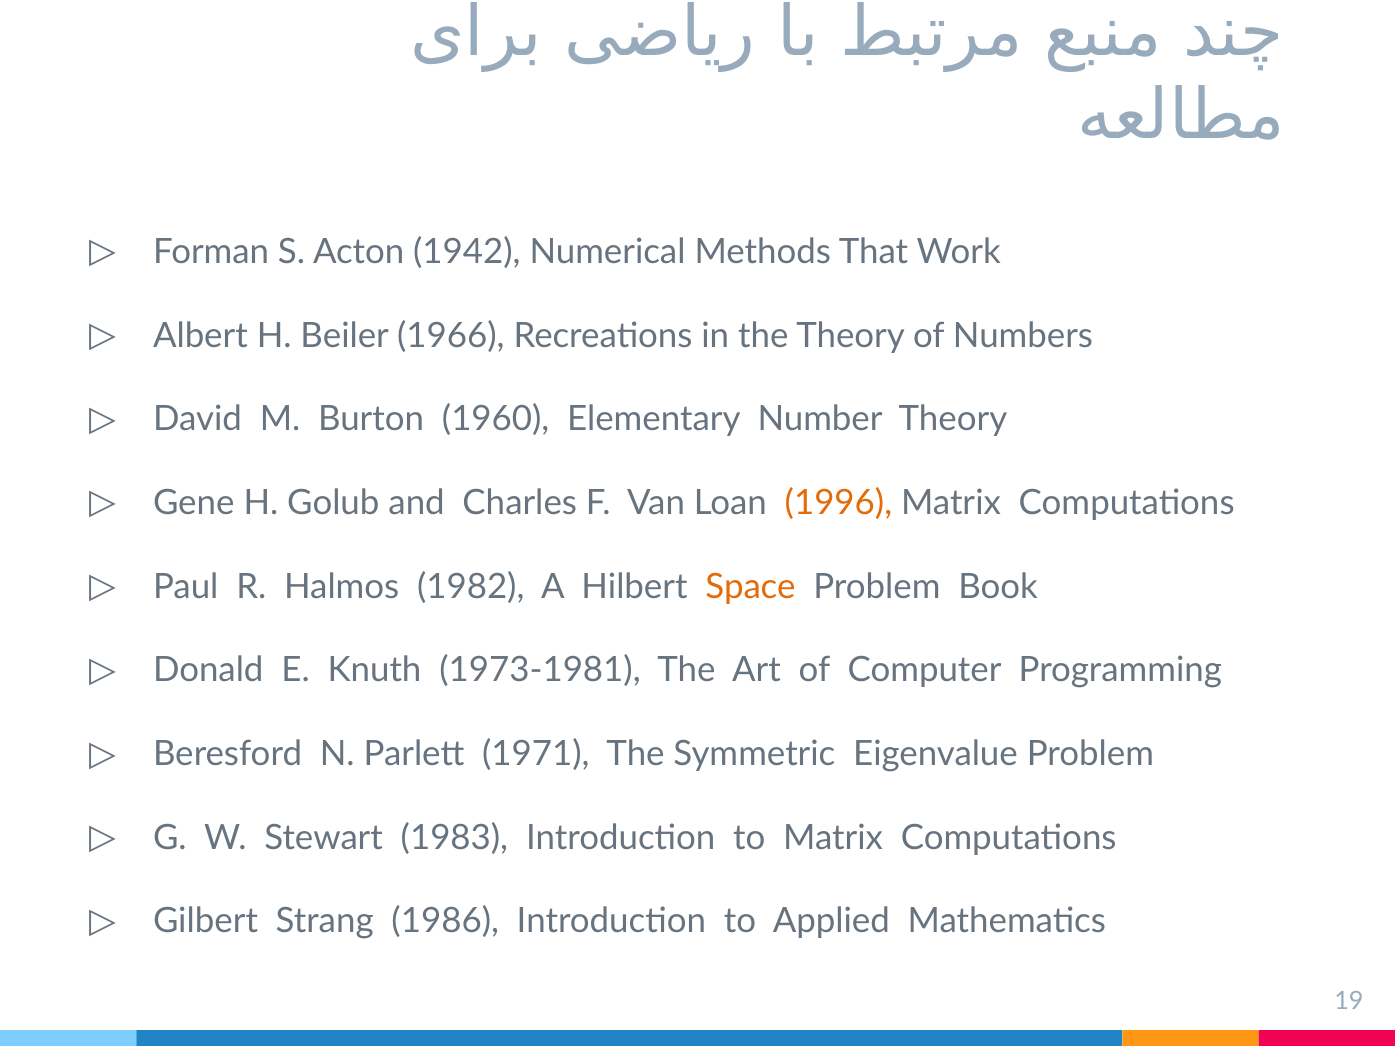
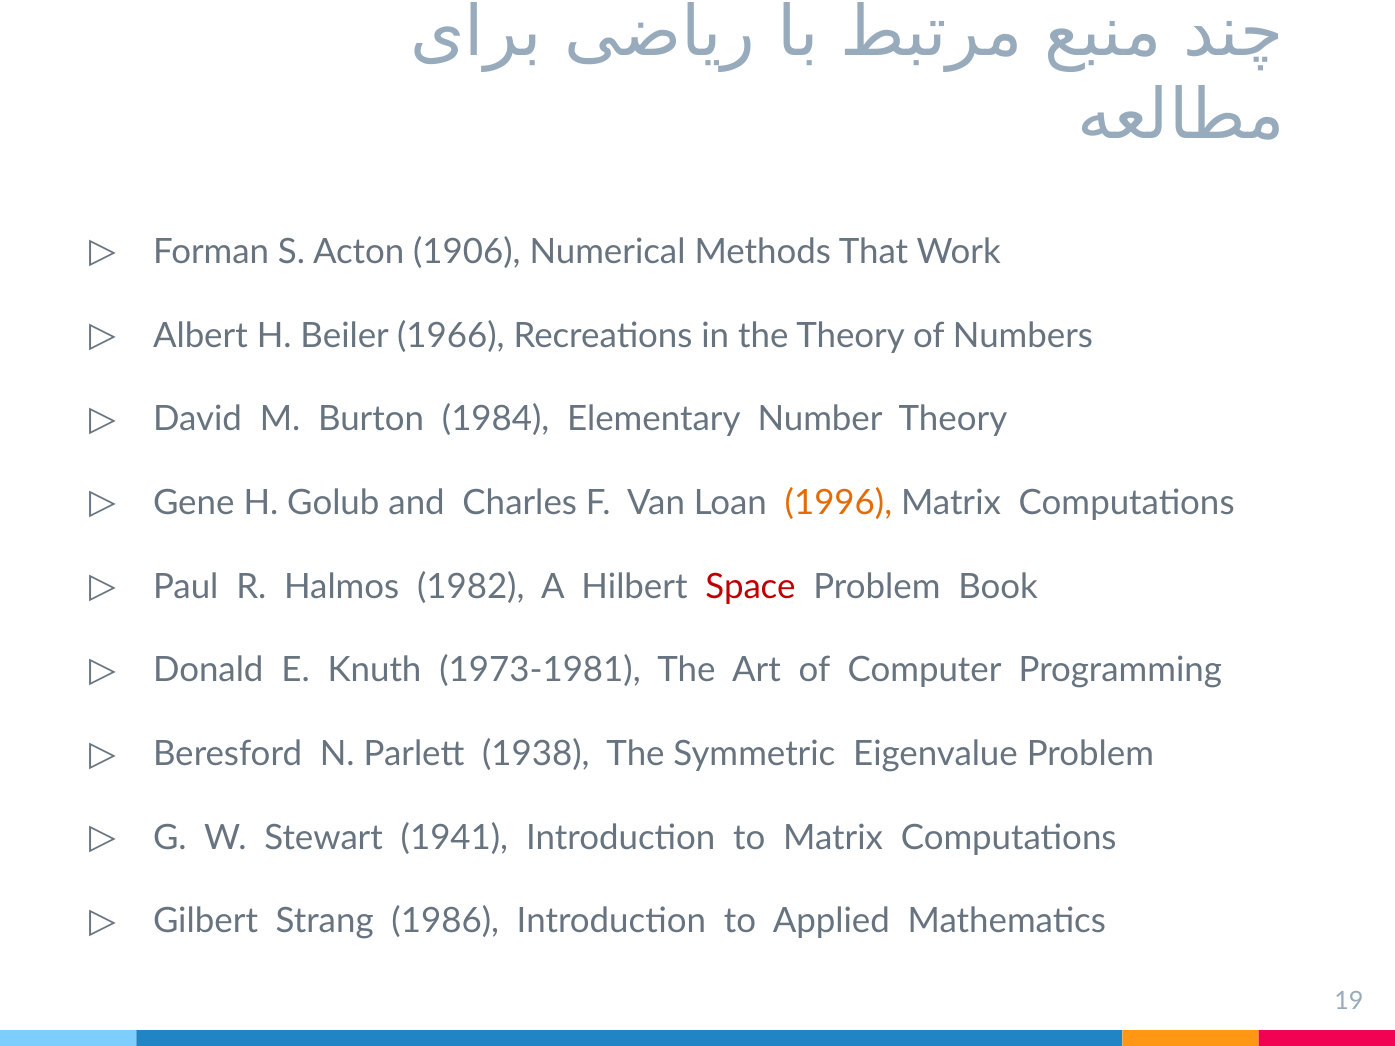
1942: 1942 -> 1906 (467, 252)
1960: 1960 -> 1984 (496, 419)
Space colour: orange -> red (751, 587)
1971: 1971 -> 1938 (536, 754)
1983: 1983 -> 1941 (454, 838)
